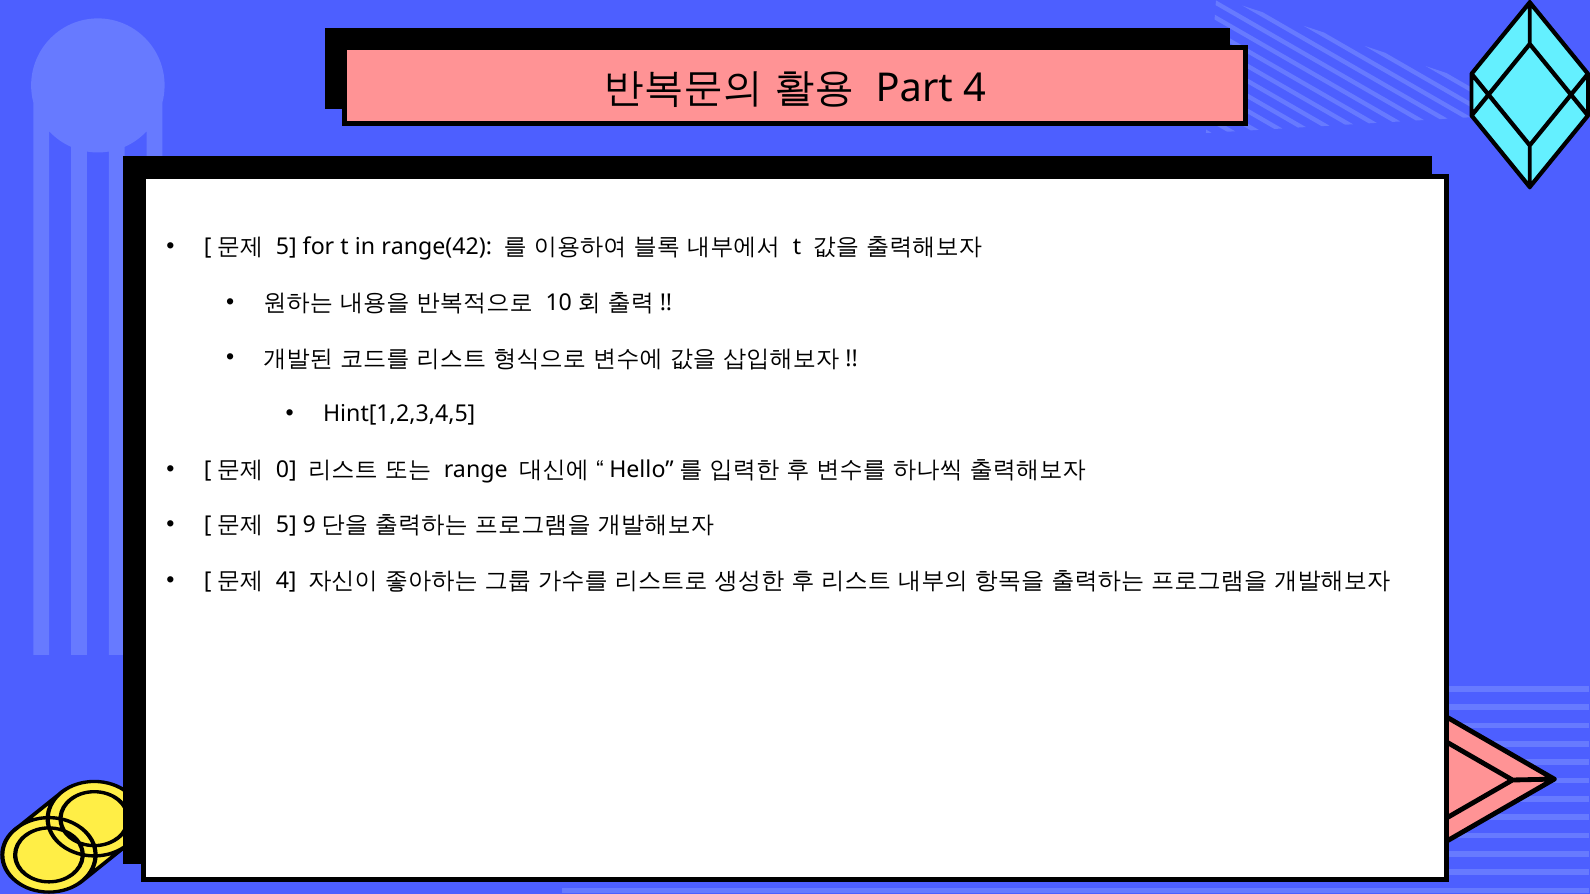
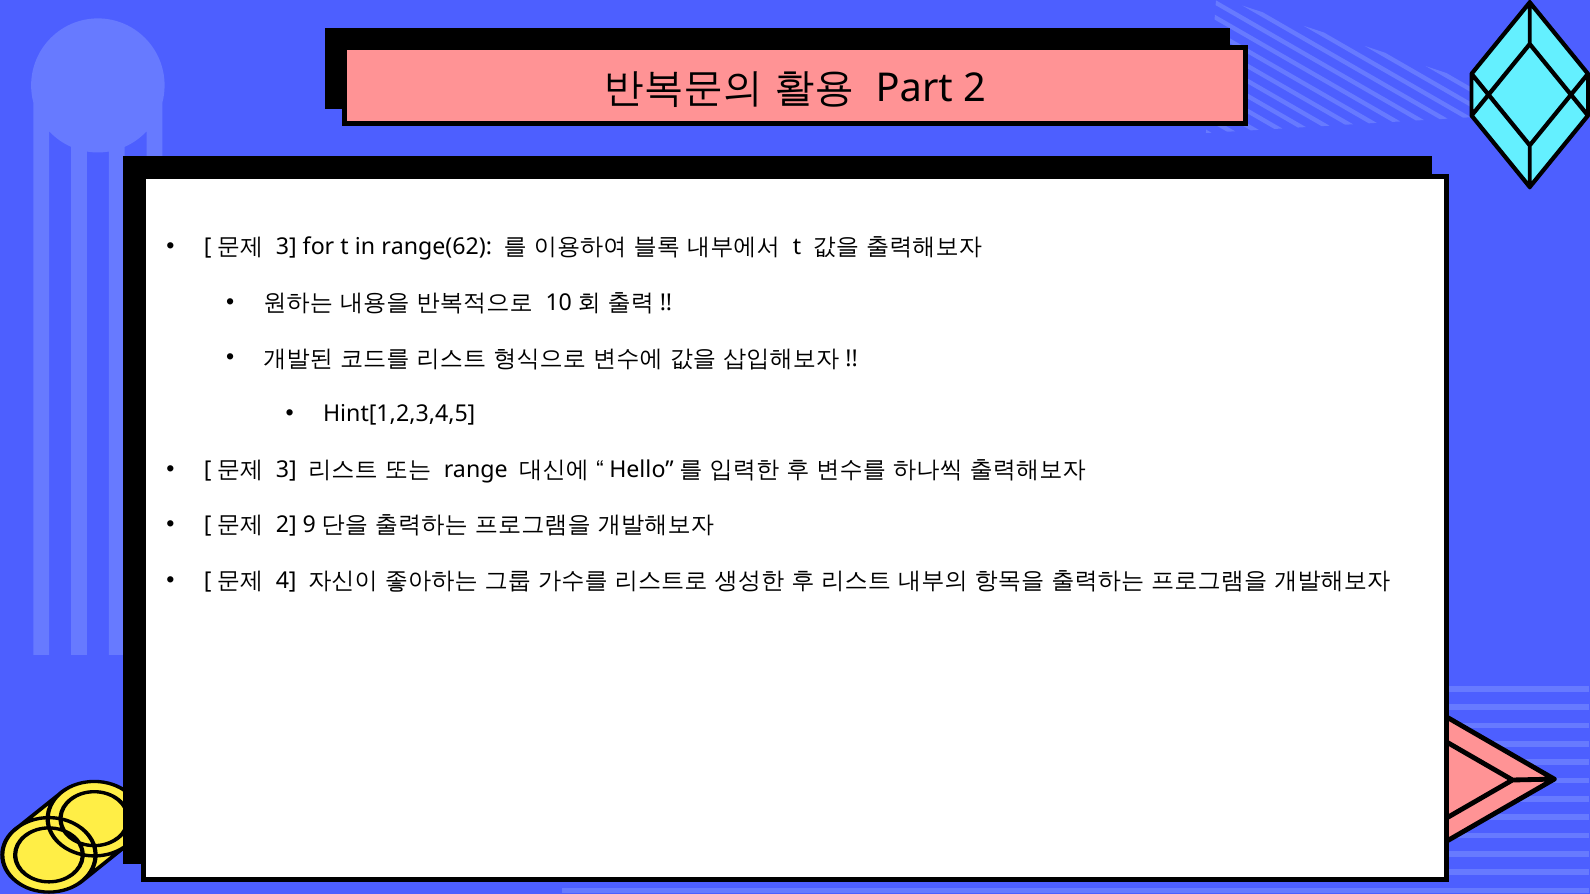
4: 4 -> 2 (975, 89)
5: 5 -> 3 (286, 247)
range(42: range(42 -> range(62 (437, 247)
0: 0 -> 3 (286, 470)
5: 5 -> 2 (286, 526)
